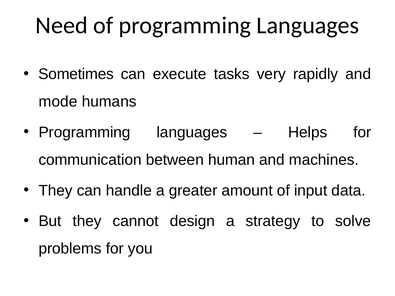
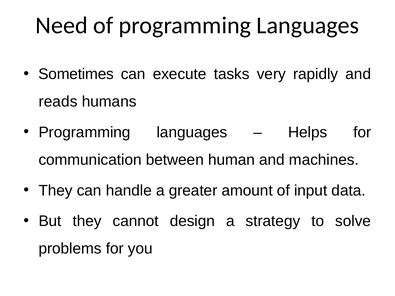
mode: mode -> reads (58, 102)
